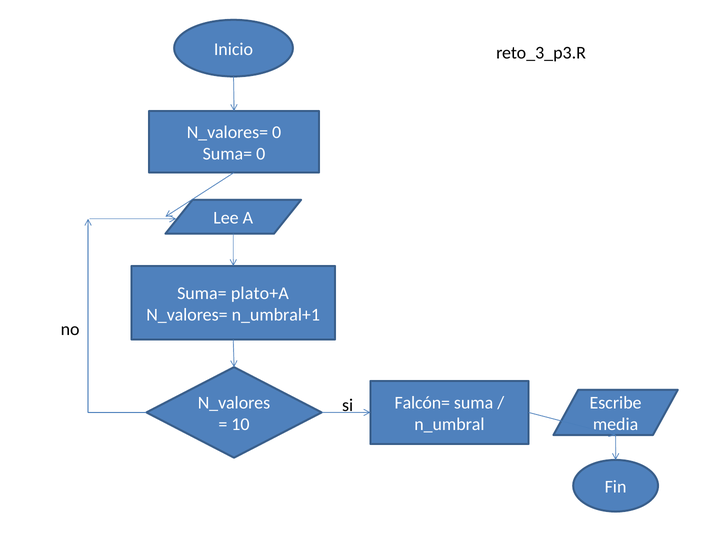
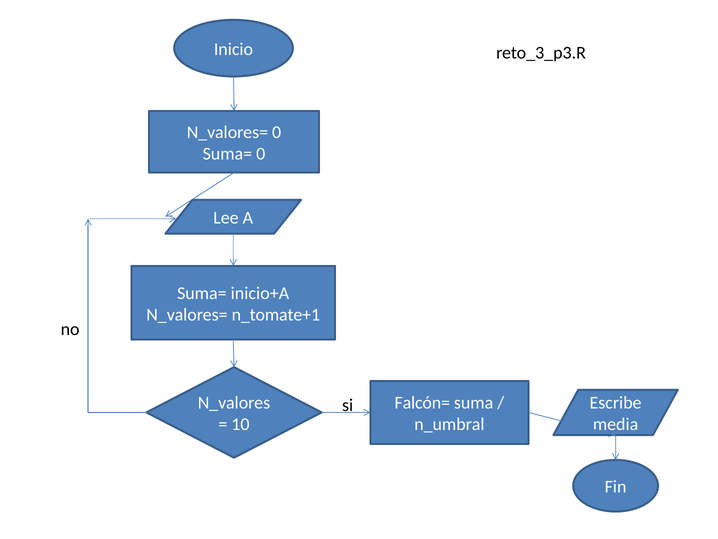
plato+A: plato+A -> inicio+A (260, 293)
n_umbral+1: n_umbral+1 -> n_tomate+1 (276, 314)
